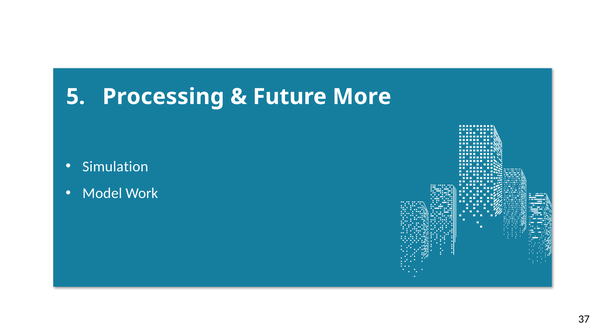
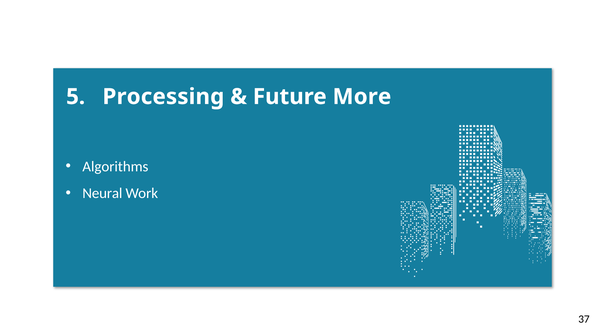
Simulation: Simulation -> Algorithms (115, 167)
Model: Model -> Neural (102, 193)
